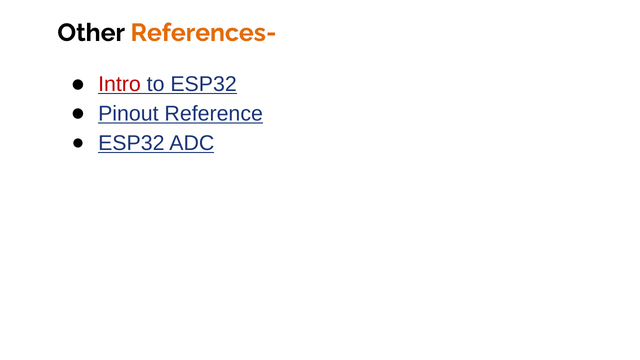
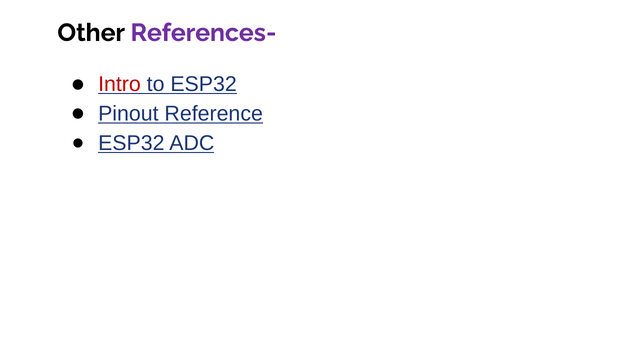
References- colour: orange -> purple (203, 33)
